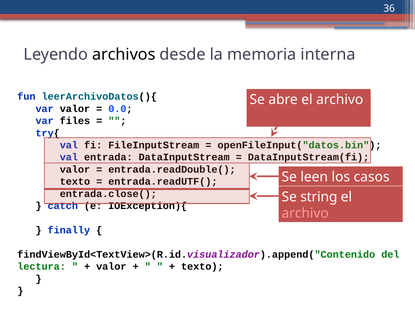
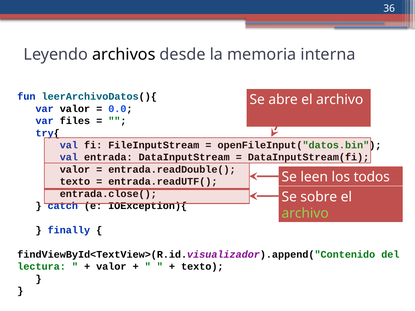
casos: casos -> todos (372, 177)
string: string -> sobre (319, 197)
archivo colour: pink -> light green (305, 214)
